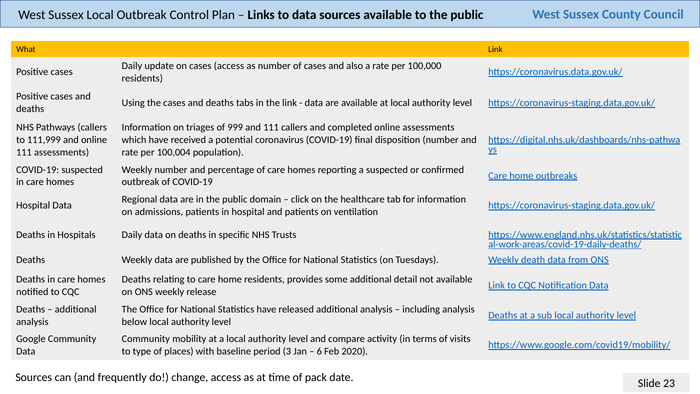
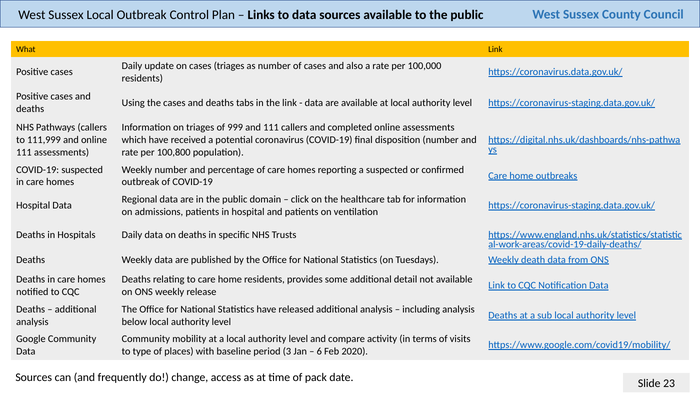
cases access: access -> triages (229, 66)
100,004: 100,004 -> 100,800 (174, 152)
